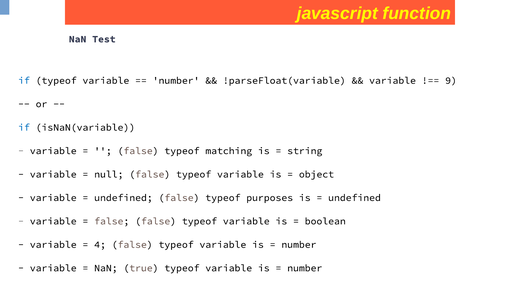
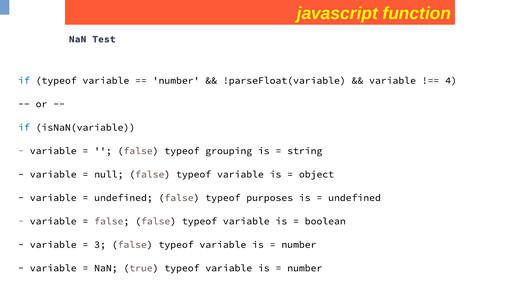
9: 9 -> 4 (451, 80)
matching: matching -> grouping (229, 151)
4: 4 -> 3 (100, 244)
